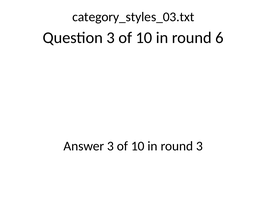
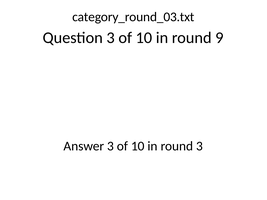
category_styles_03.txt: category_styles_03.txt -> category_round_03.txt (133, 17)
6: 6 -> 9 (219, 38)
